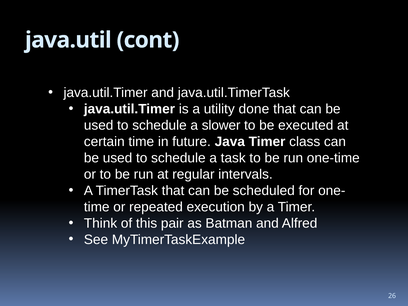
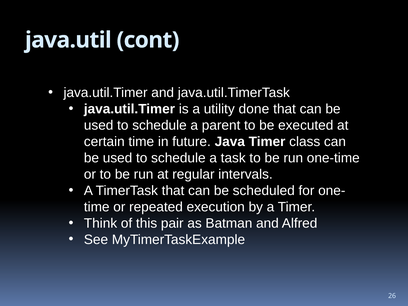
slower: slower -> parent (221, 125)
